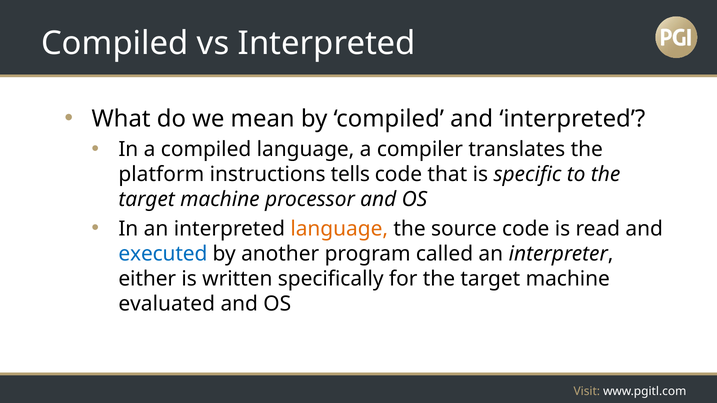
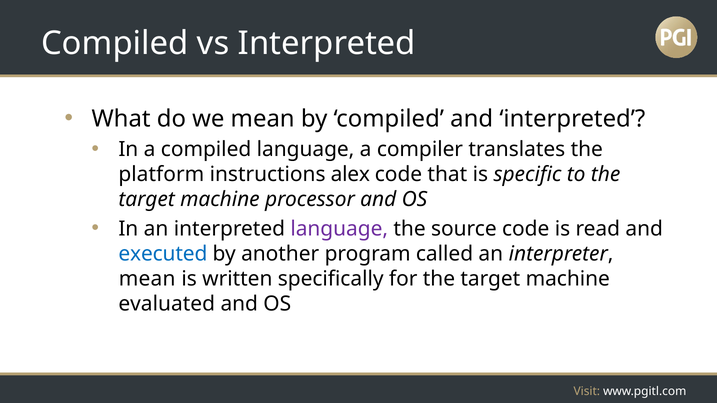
tells: tells -> alex (350, 175)
language colour: orange -> purple (339, 229)
either: either -> mean (147, 279)
